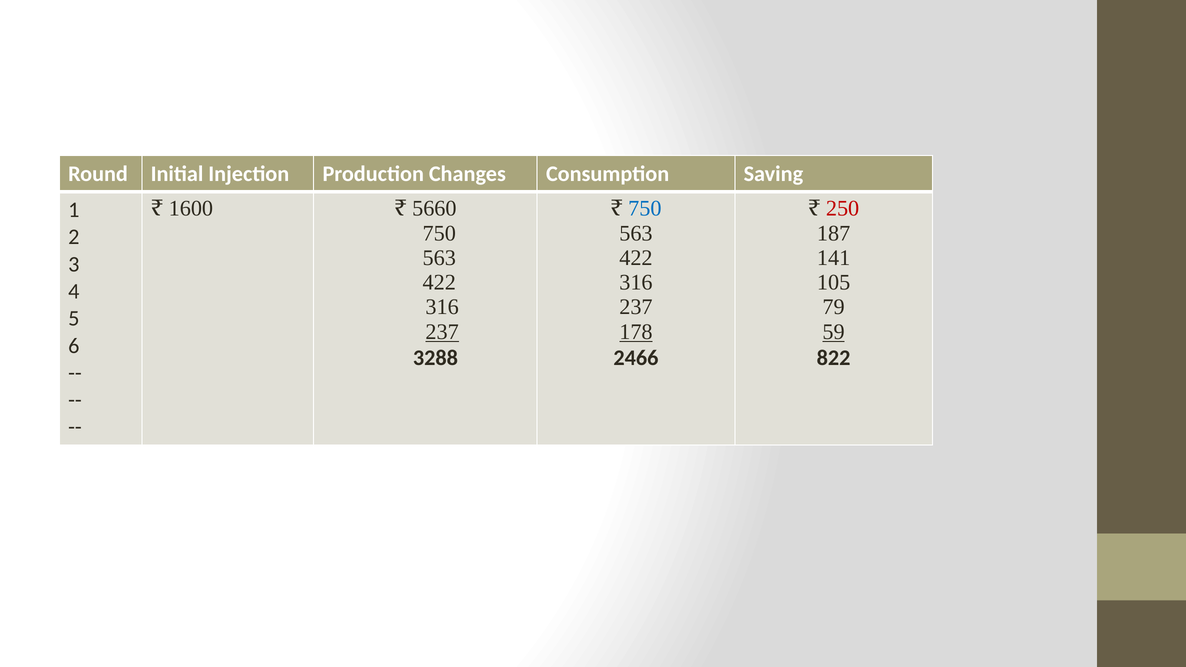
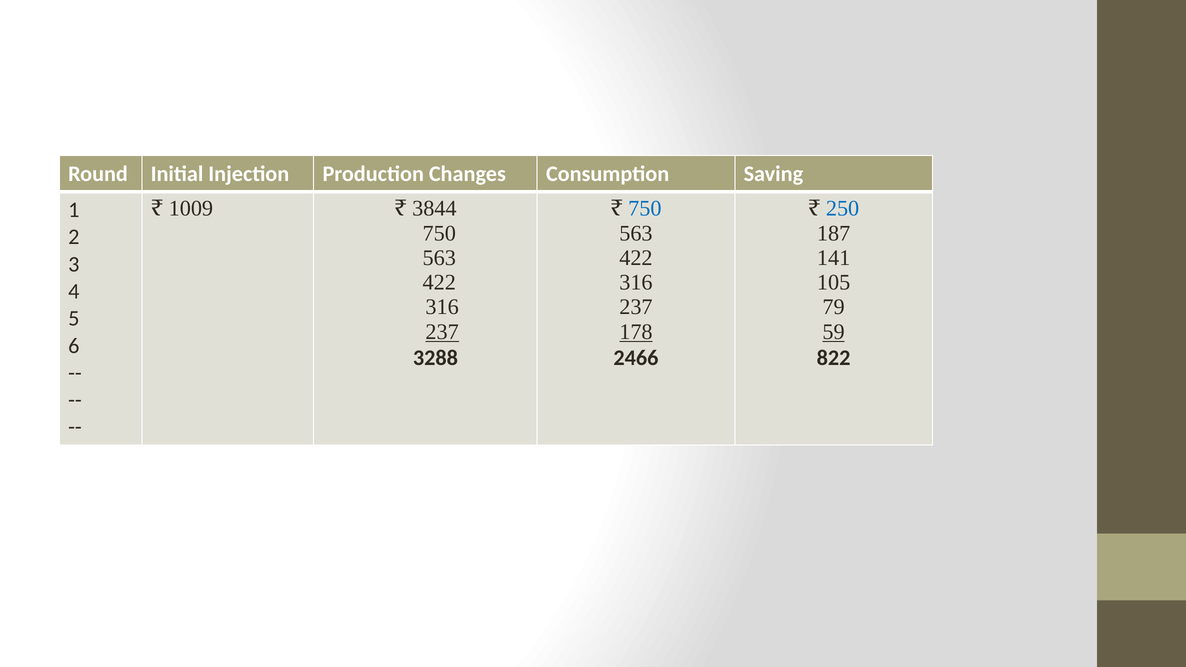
1600: 1600 -> 1009 (191, 209)
5660: 5660 -> 3844 (434, 209)
250 colour: red -> blue (843, 209)
